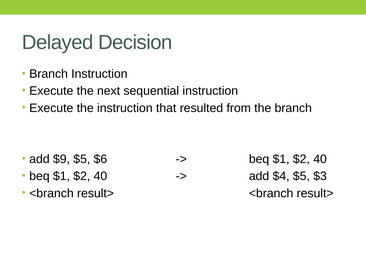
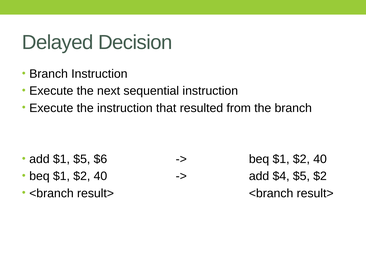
add $9: $9 -> $1 (61, 159)
$5 $3: $3 -> $2 (320, 177)
